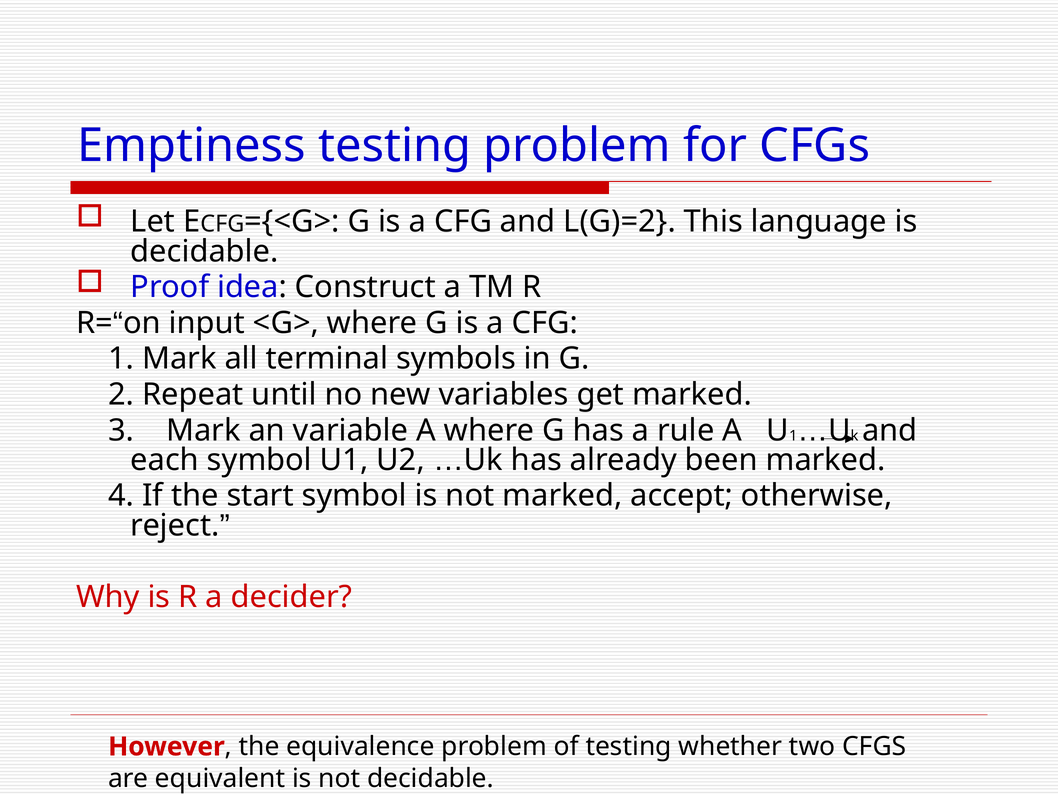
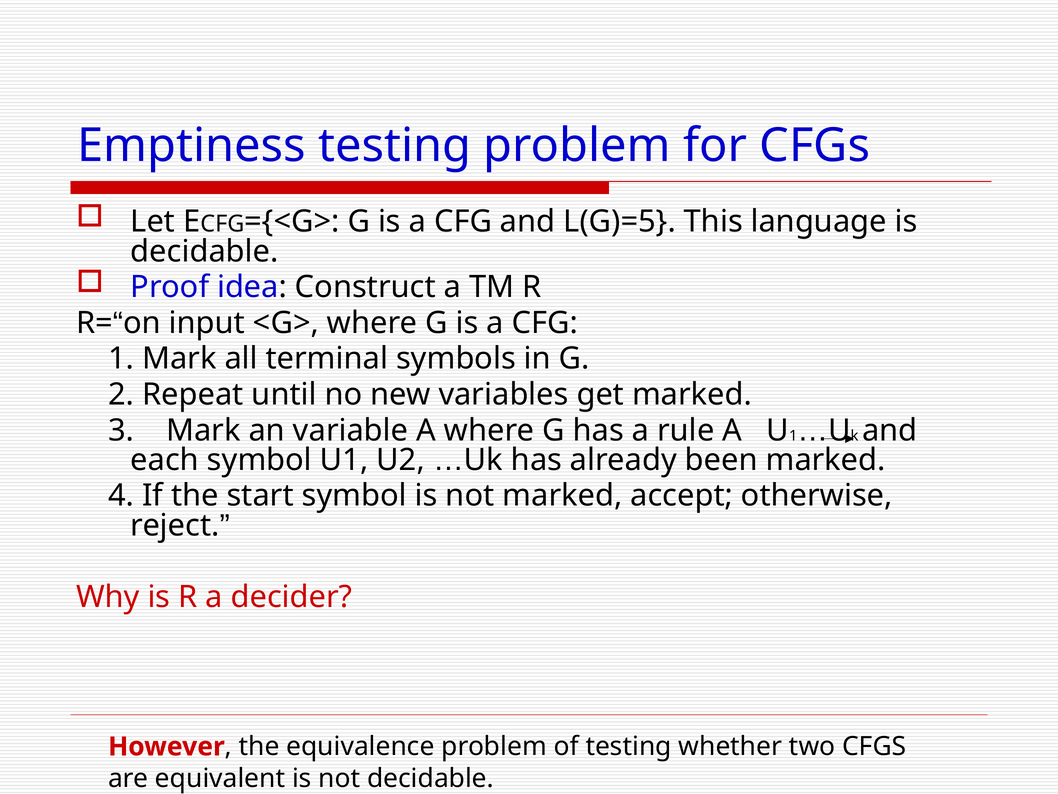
L(G)=2: L(G)=2 -> L(G)=5 (620, 222)
